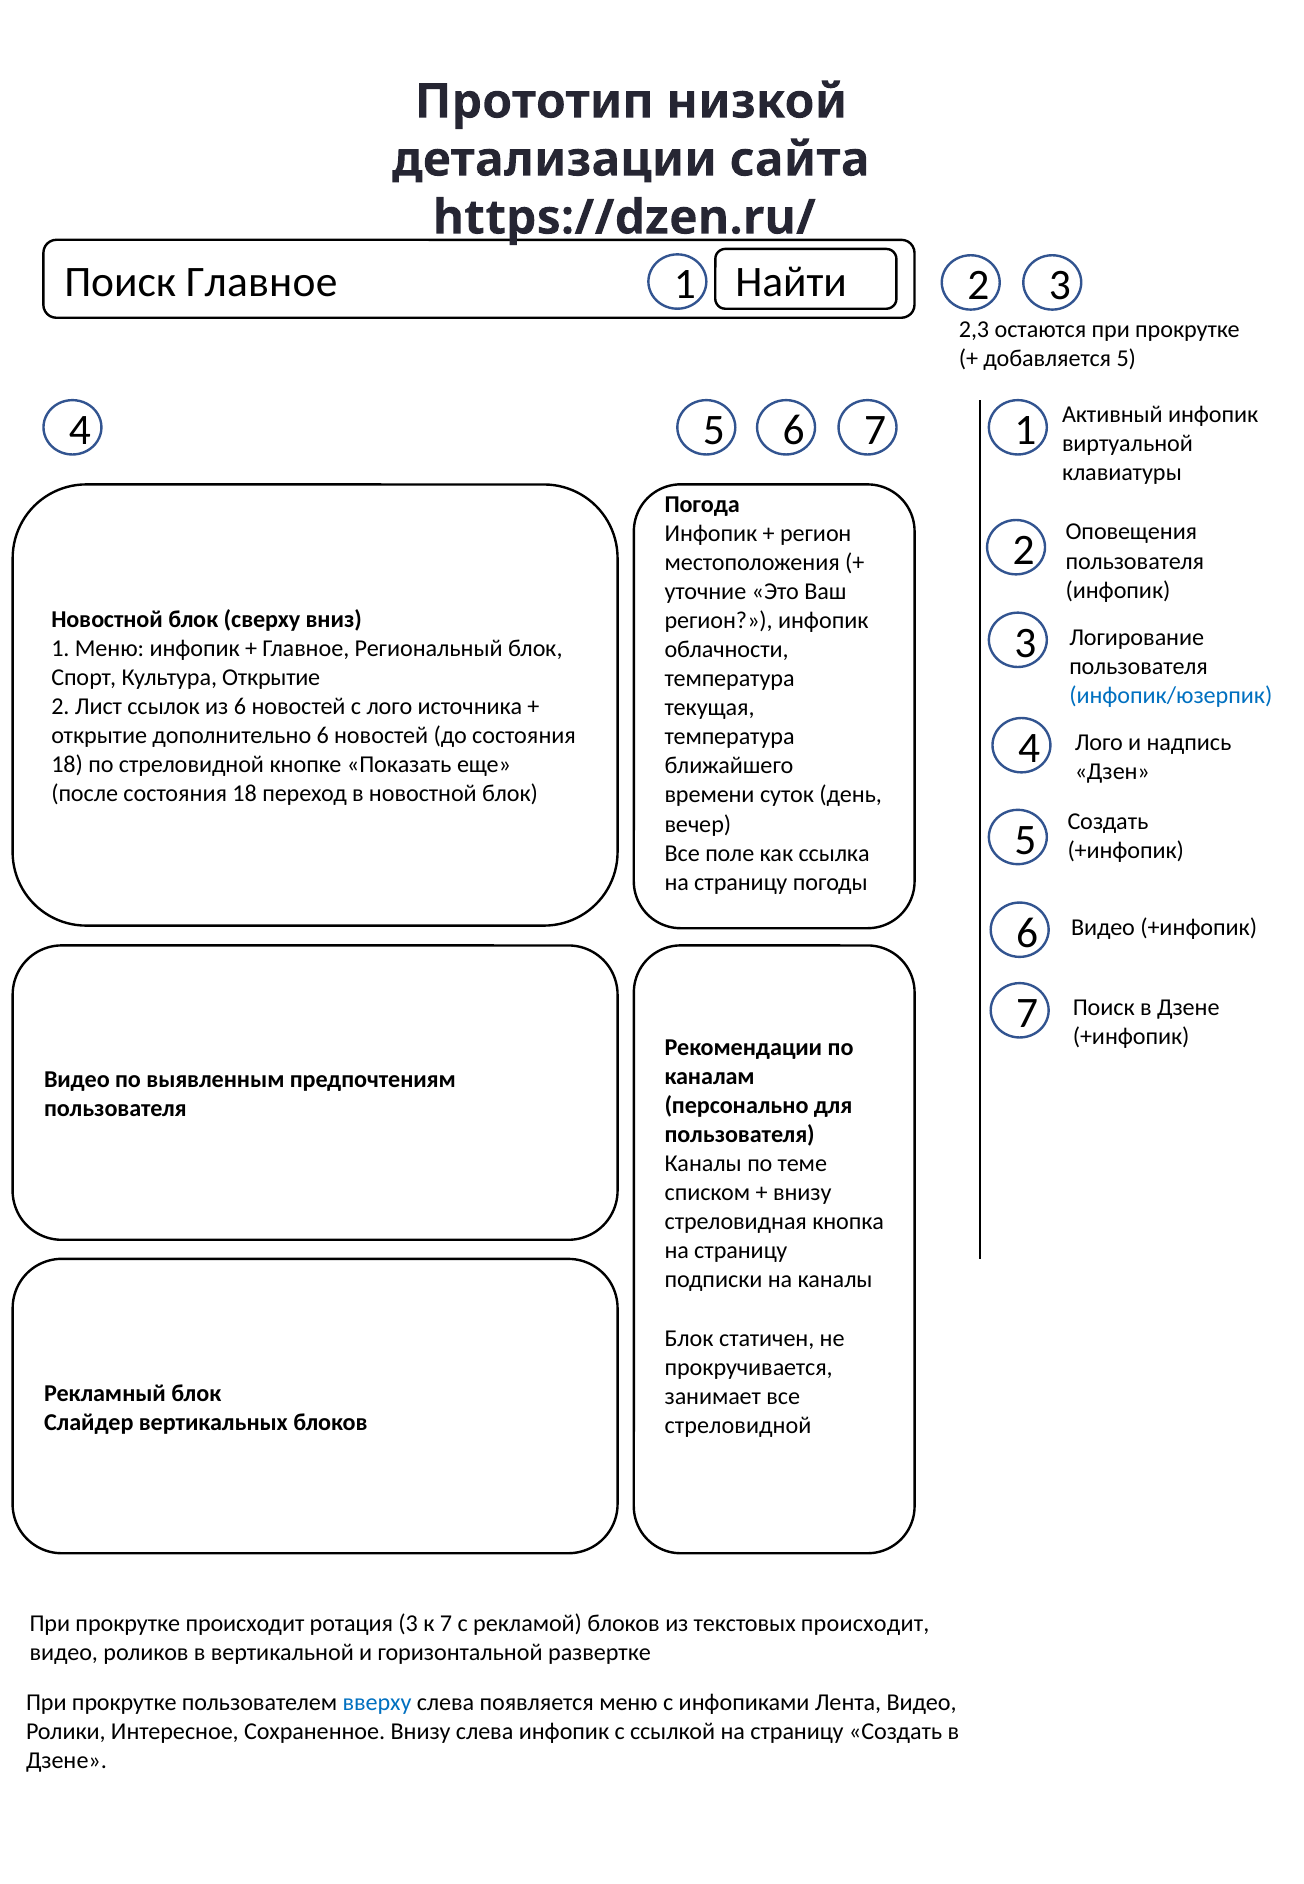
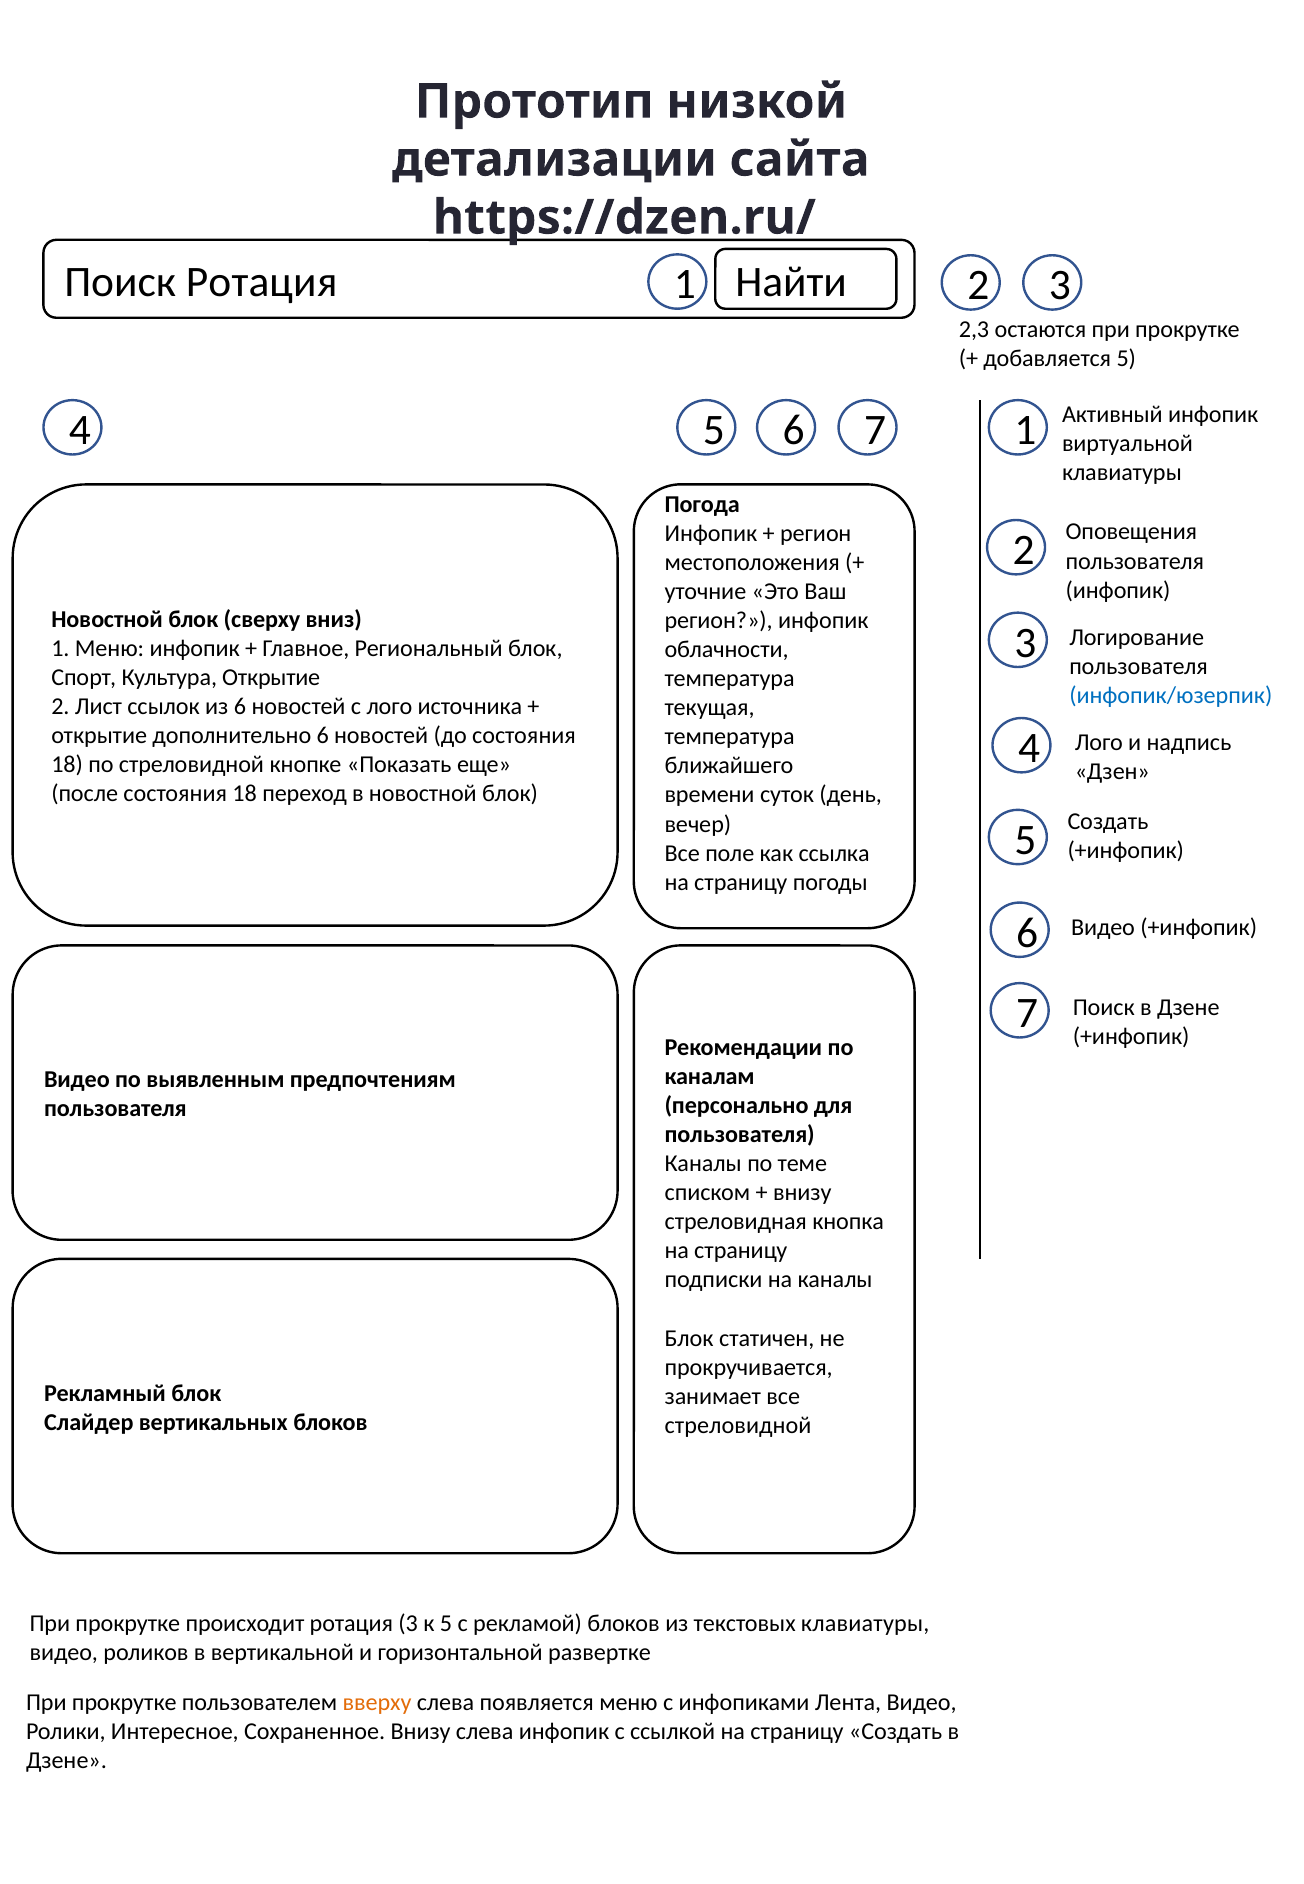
Поиск Главное: Главное -> Ротация (262, 282)
к 7: 7 -> 5 (446, 1623)
текстовых происходит: происходит -> клавиатуры (865, 1623)
вверху colour: blue -> orange (377, 1702)
